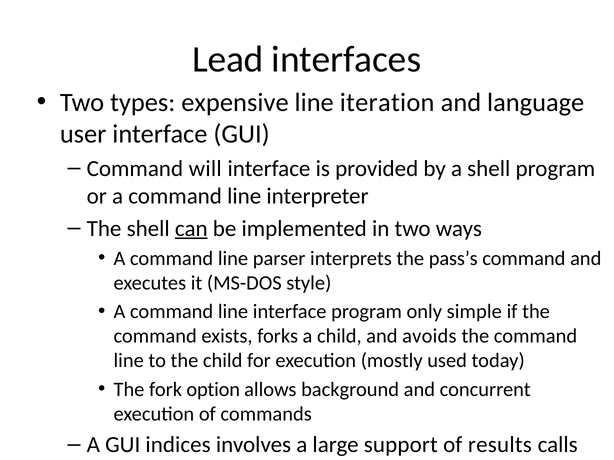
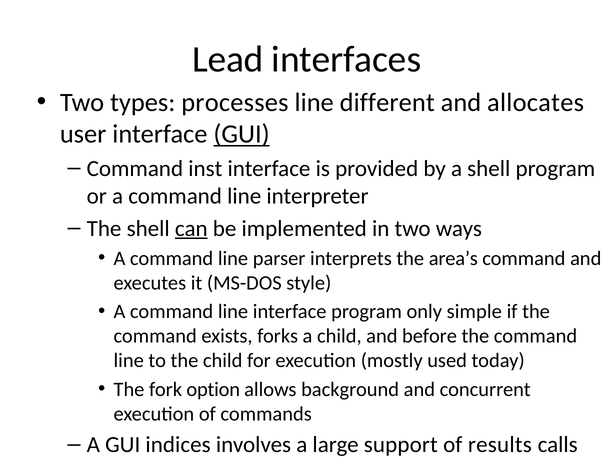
expensive: expensive -> processes (235, 103)
iteration: iteration -> different (387, 103)
language: language -> allocates (536, 103)
GUI underline: none -> present (242, 134)
will: will -> inst (205, 169)
pass’s: pass’s -> area’s (453, 259)
avoids: avoids -> before (430, 337)
